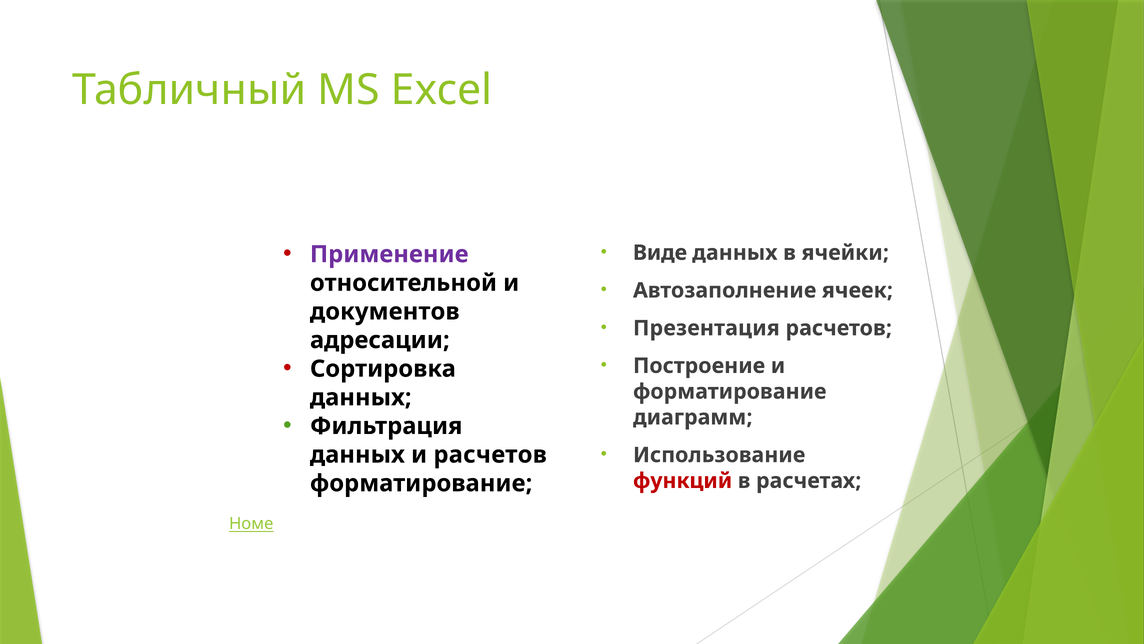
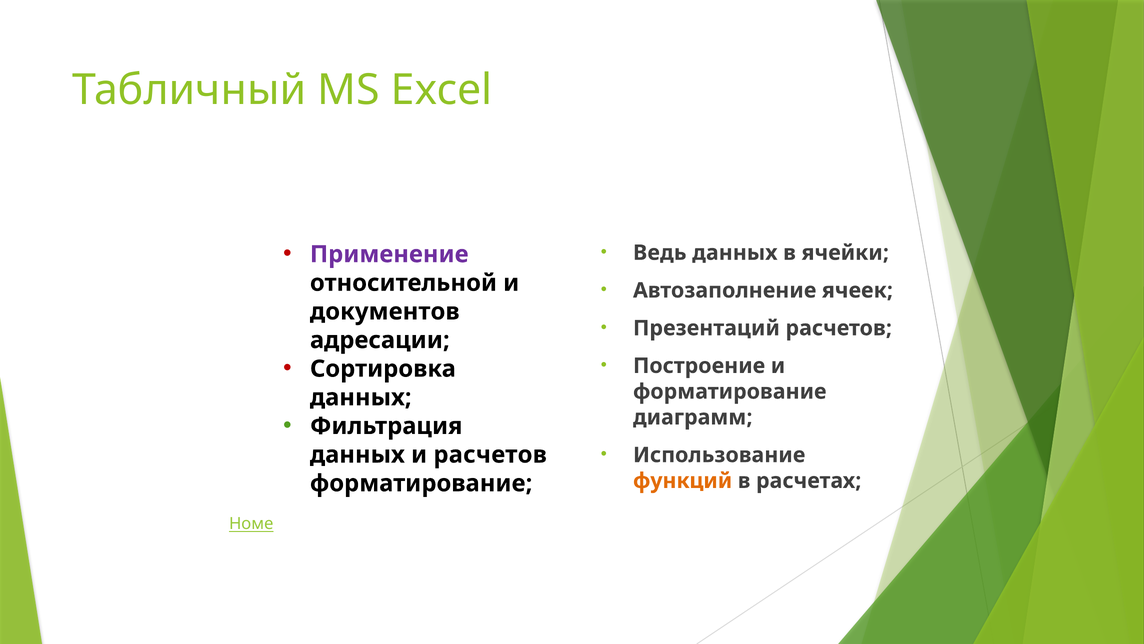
Виде: Виде -> Ведь (660, 253)
Презентация: Презентация -> Презентаций (706, 328)
функций colour: red -> orange (683, 480)
